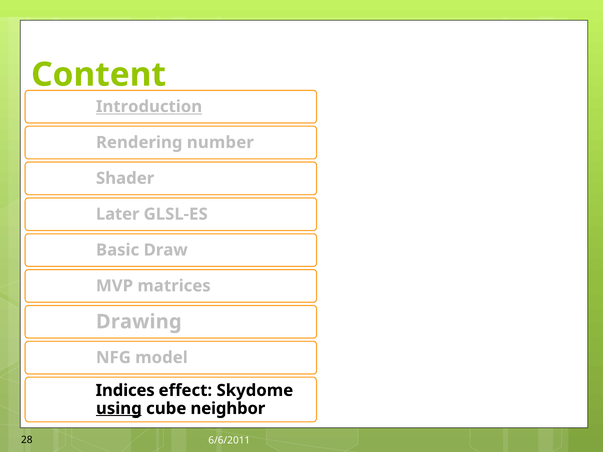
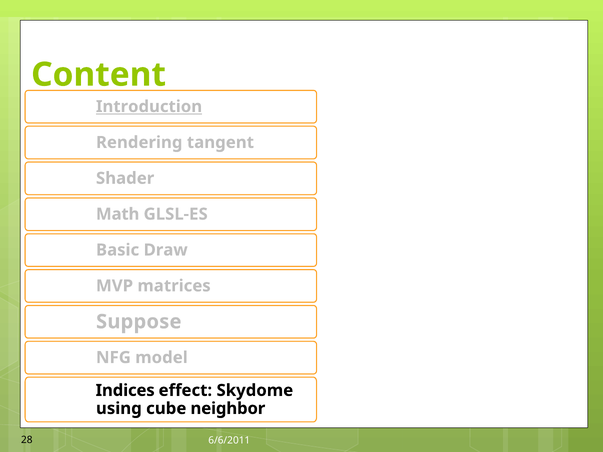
number: number -> tangent (220, 143)
Later: Later -> Math (118, 214)
Drawing: Drawing -> Suppose (139, 322)
using underline: present -> none (119, 409)
